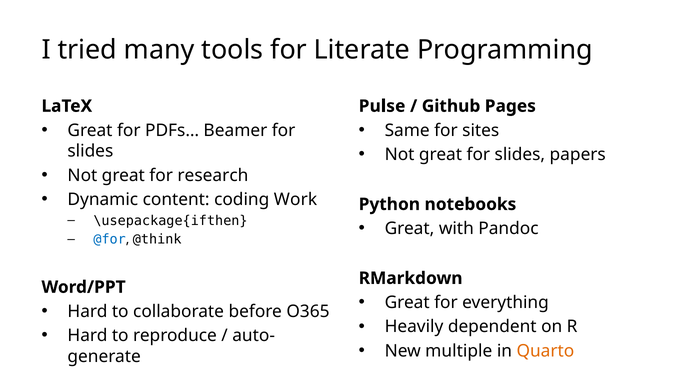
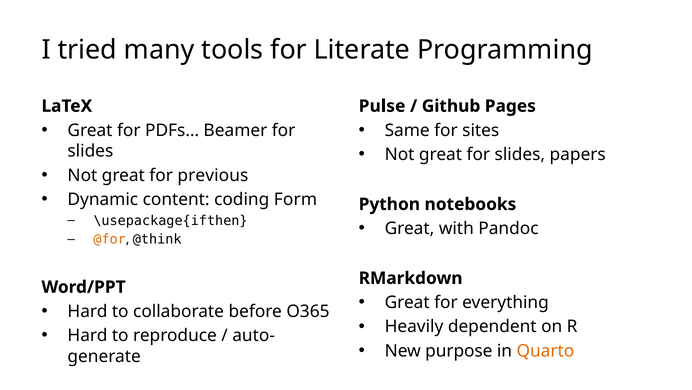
research: research -> previous (213, 175)
Work: Work -> Form (295, 199)
@for colour: blue -> orange (110, 239)
multiple: multiple -> purpose (459, 350)
